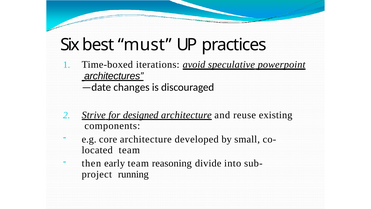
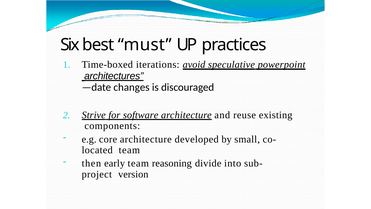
designed: designed -> software (141, 115)
running: running -> version (133, 174)
